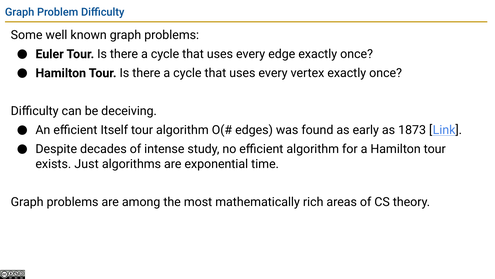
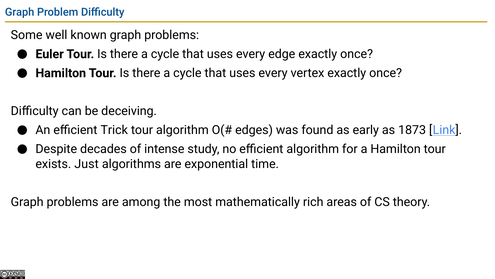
Itself: Itself -> Trick (114, 130)
